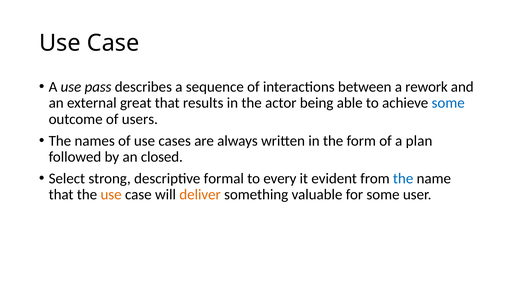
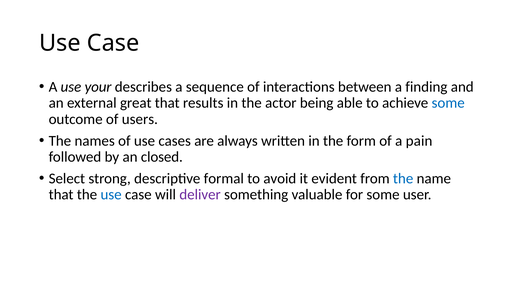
pass: pass -> your (98, 87)
rework: rework -> finding (426, 87)
plan: plan -> pain (419, 141)
every: every -> avoid (280, 178)
use colour: orange -> blue (111, 194)
deliver colour: orange -> purple (200, 194)
